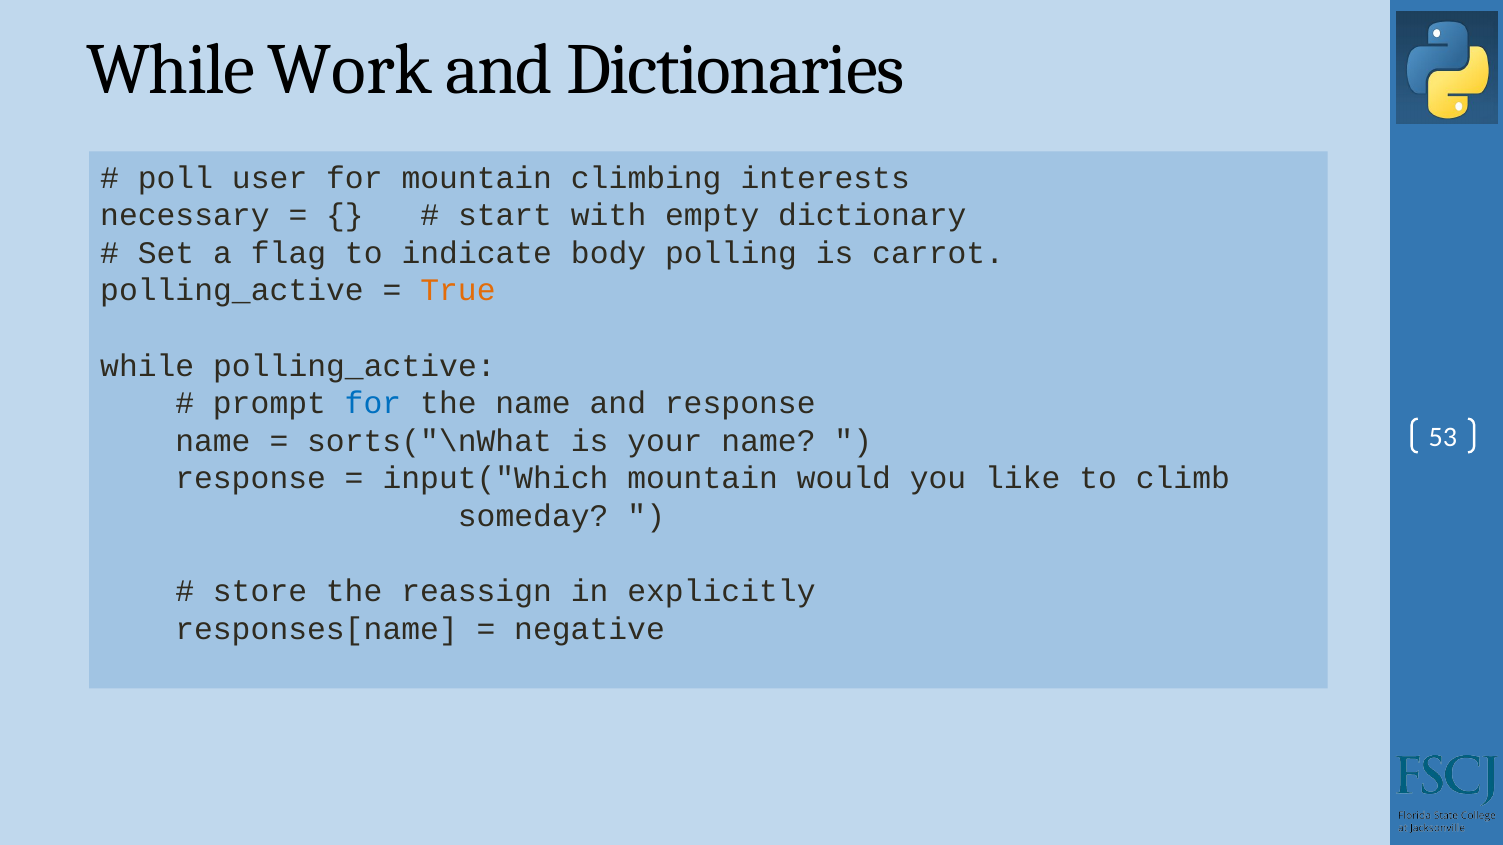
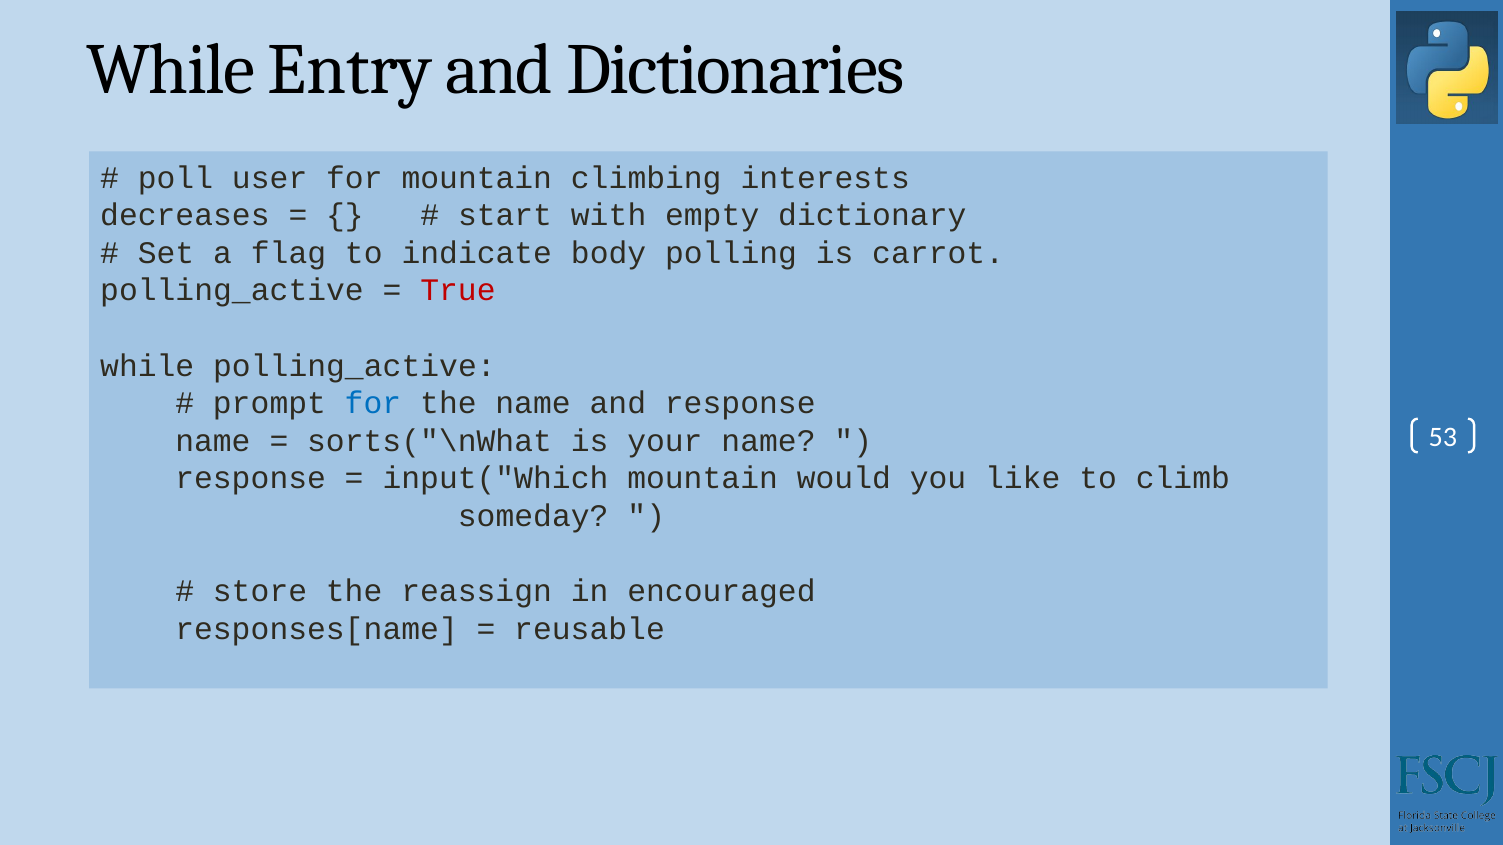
Work: Work -> Entry (350, 70)
necessary: necessary -> decreases (185, 216)
True colour: orange -> red (458, 291)
explicitly: explicitly -> encouraged (721, 591)
negative: negative -> reusable (590, 629)
